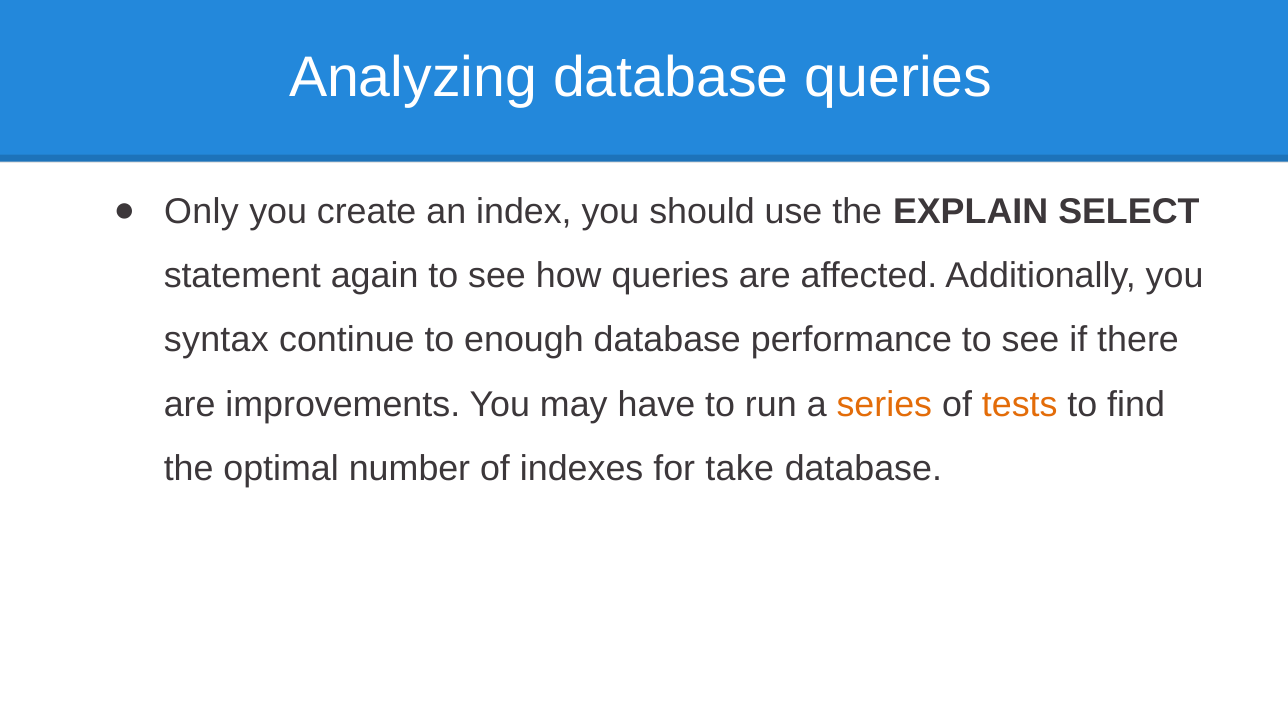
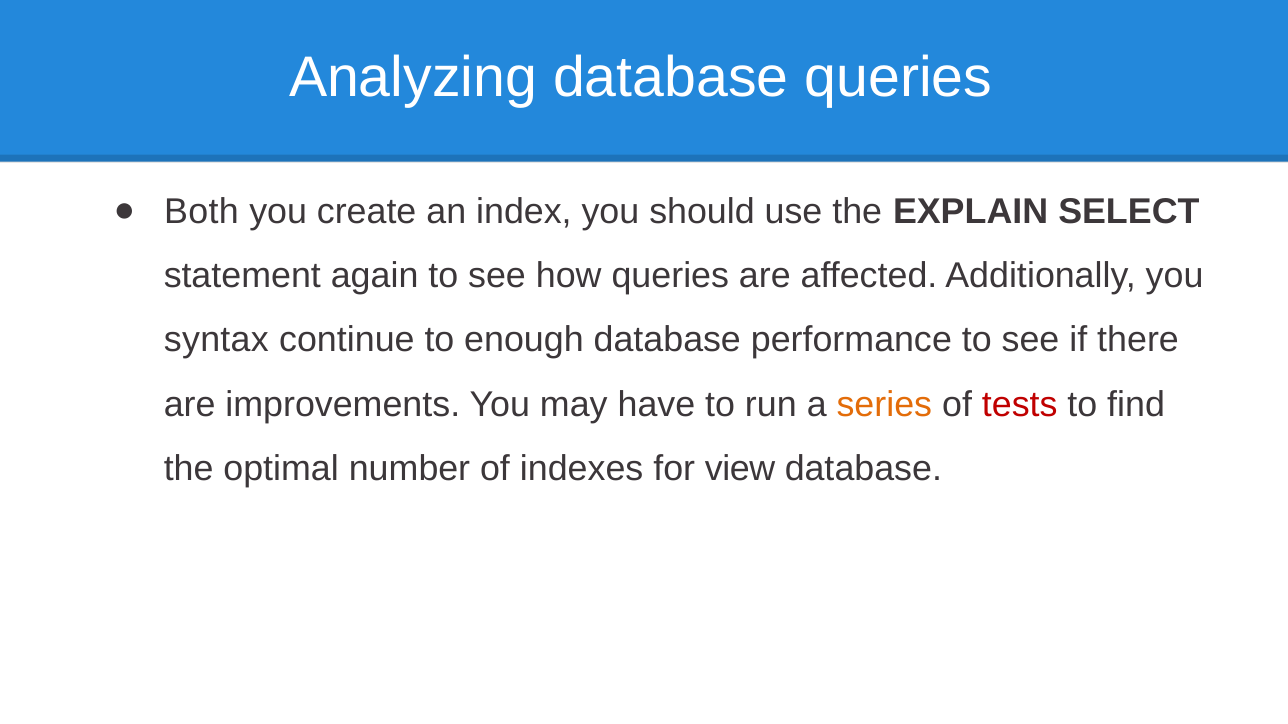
Only: Only -> Both (201, 212)
tests colour: orange -> red (1020, 405)
take: take -> view (740, 469)
